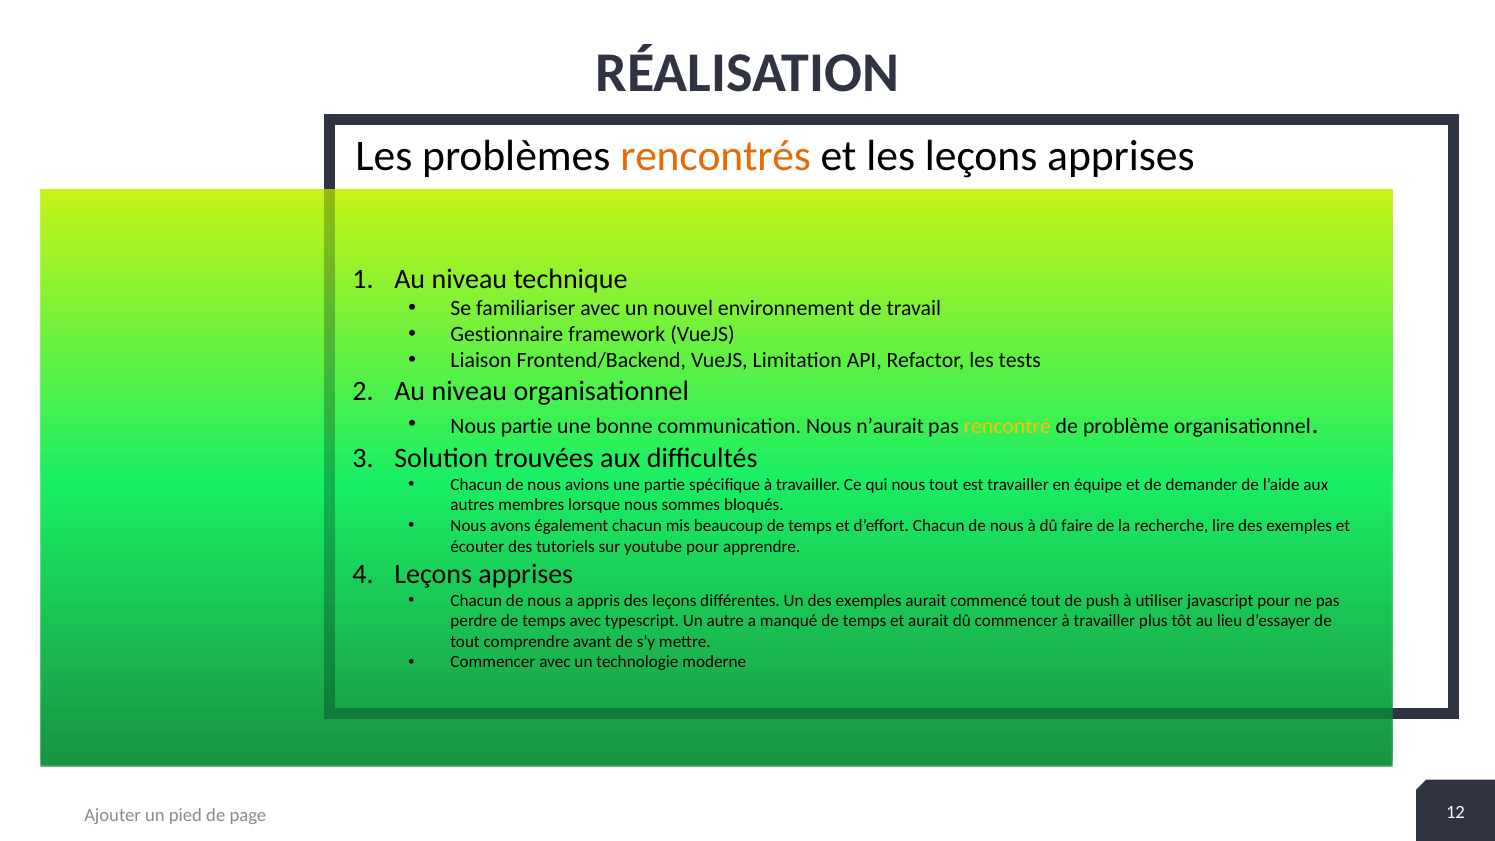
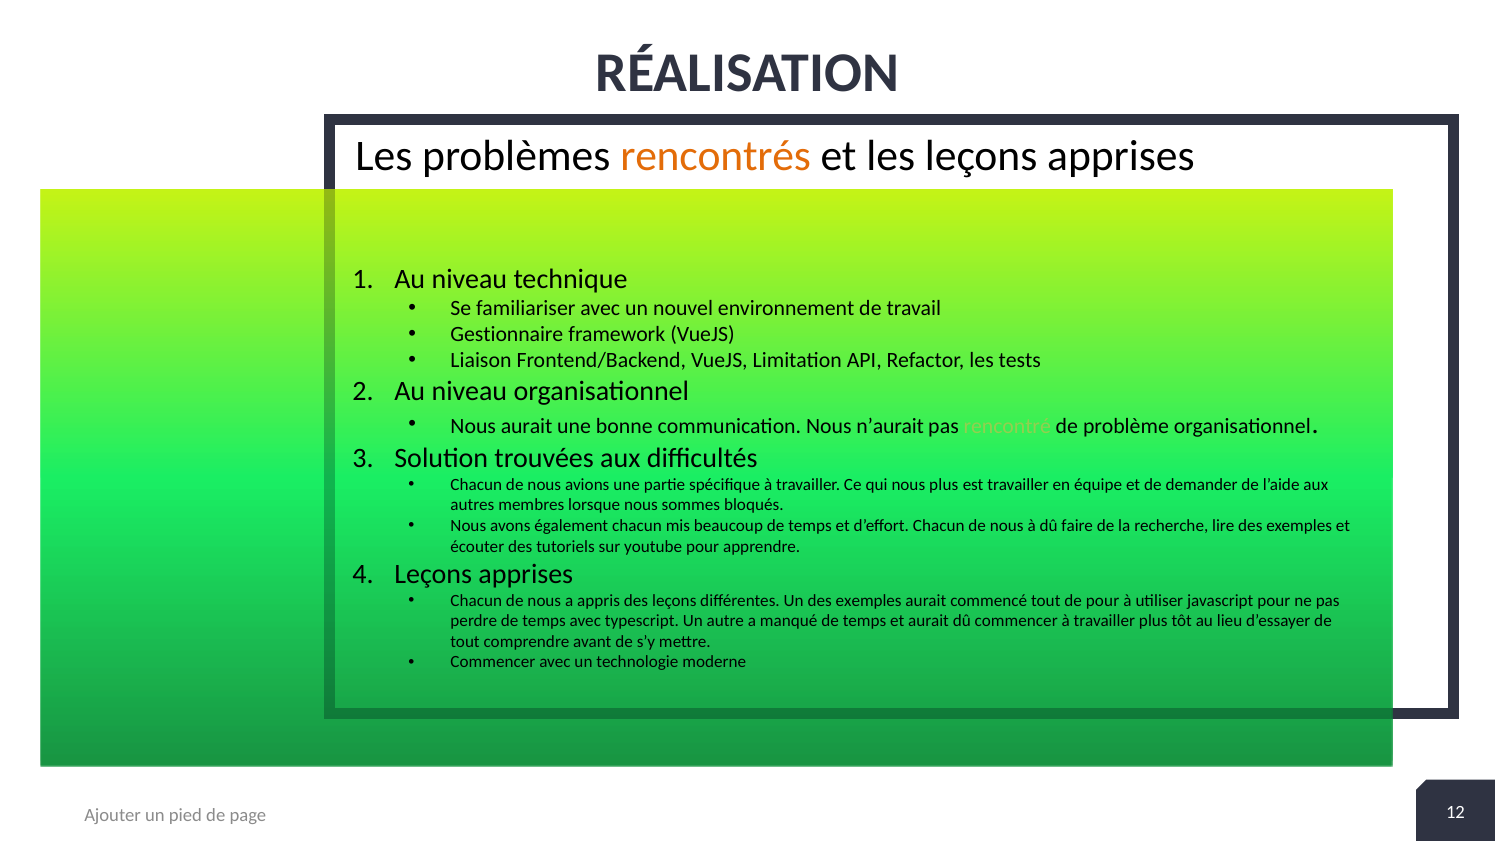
Nous partie: partie -> aurait (527, 427)
rencontré colour: yellow -> light green (1007, 427)
nous tout: tout -> plus (944, 485)
de push: push -> pour (1103, 601)
